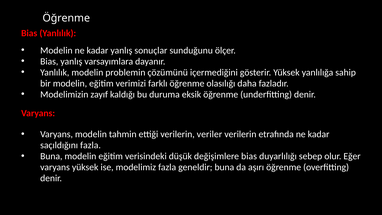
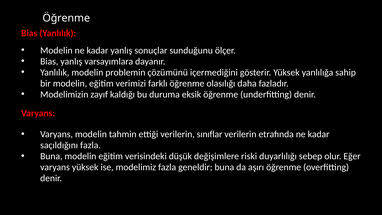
veriler: veriler -> sınıflar (210, 134)
değişimlere bias: bias -> riski (249, 156)
